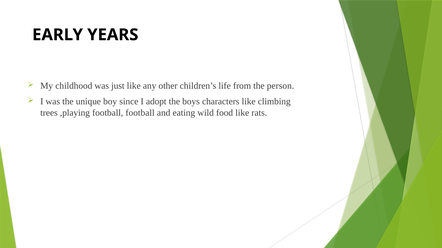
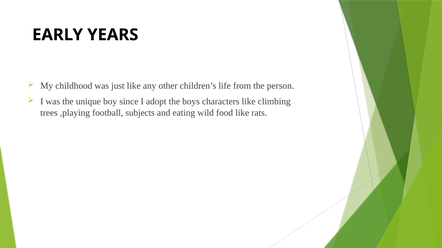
football football: football -> subjects (140, 113)
